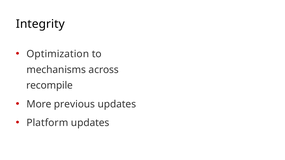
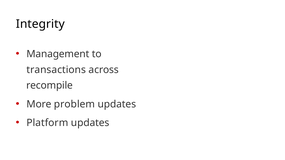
Optimization: Optimization -> Management (58, 54)
mechanisms: mechanisms -> transactions (56, 70)
previous: previous -> problem (74, 104)
